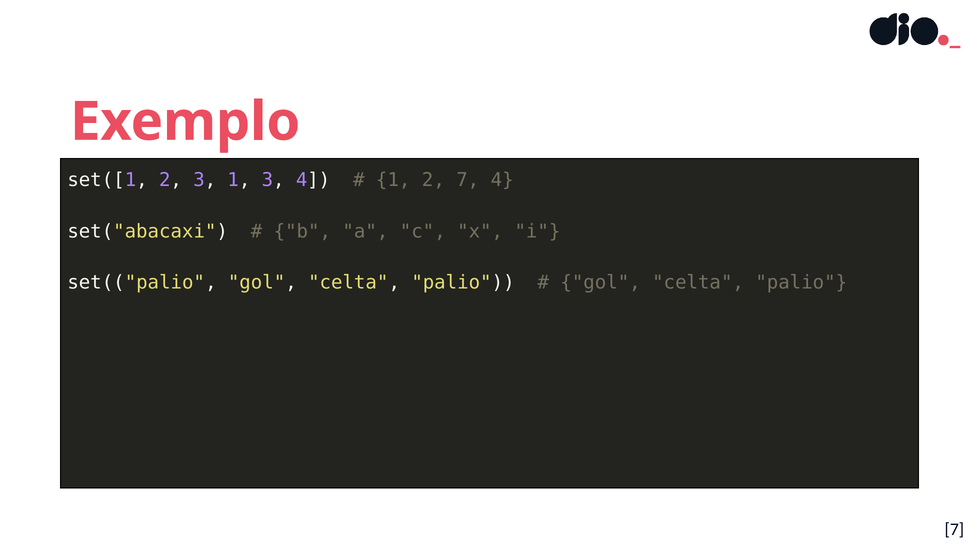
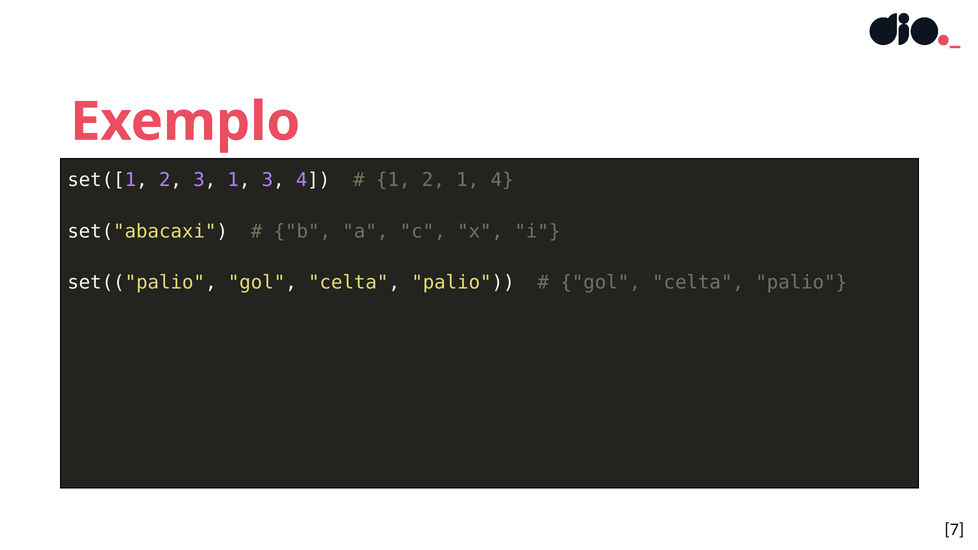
2 7: 7 -> 1 (468, 180)
